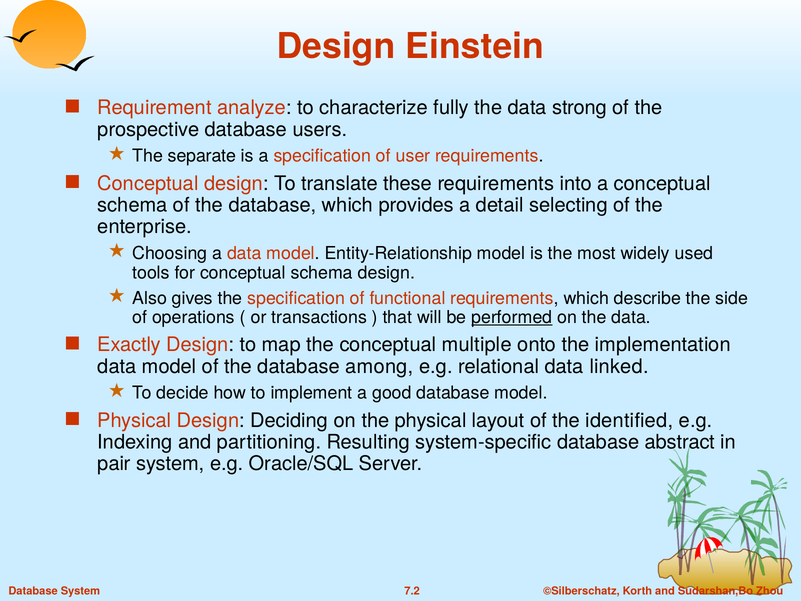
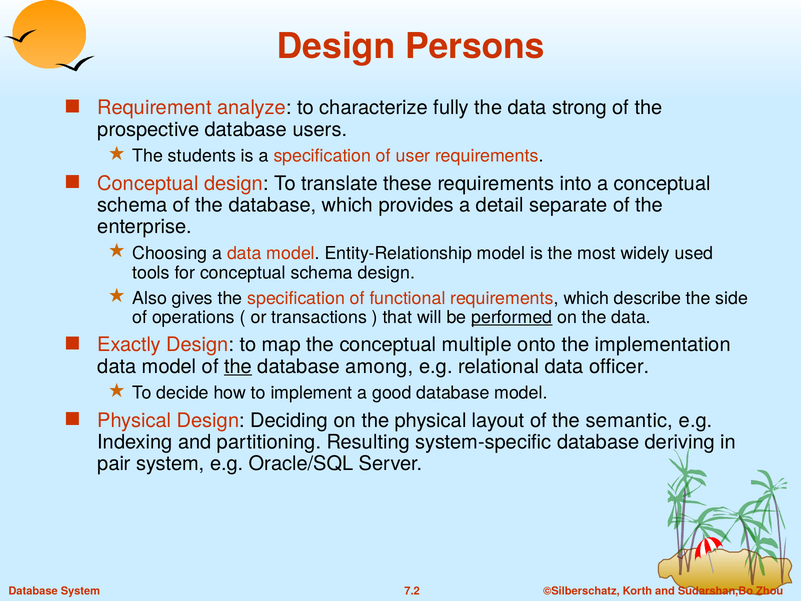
Einstein: Einstein -> Persons (475, 46)
separate: separate -> students (202, 156)
selecting: selecting -> separate (568, 205)
the underline: none -> present (238, 366)
linked: linked -> officer (619, 366)
identified: identified -> semantic (629, 420)
abstract: abstract -> deriving (680, 442)
